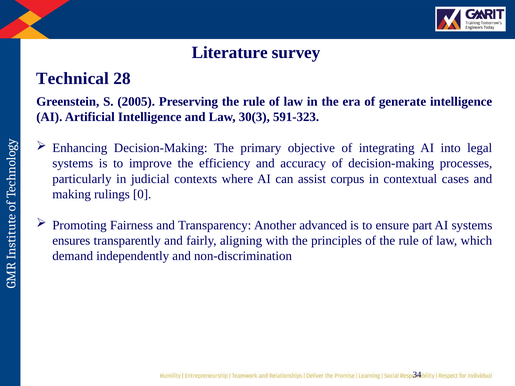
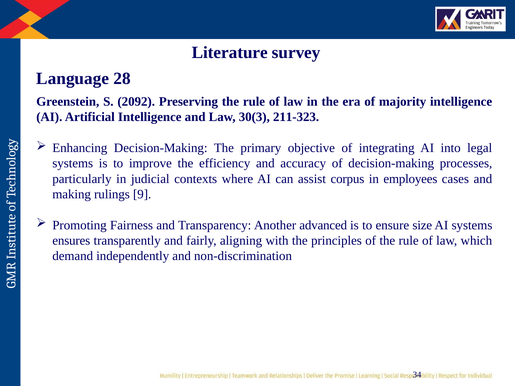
Technical: Technical -> Language (73, 79)
2005: 2005 -> 2092 (136, 102)
generate: generate -> majority (403, 102)
591-323: 591-323 -> 211-323 (296, 117)
contextual: contextual -> employees (410, 179)
0: 0 -> 9 (142, 194)
part: part -> size (422, 225)
